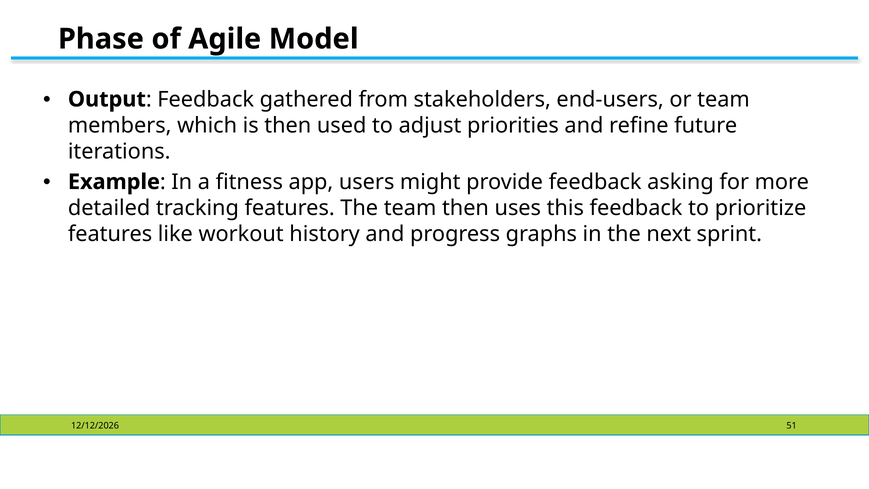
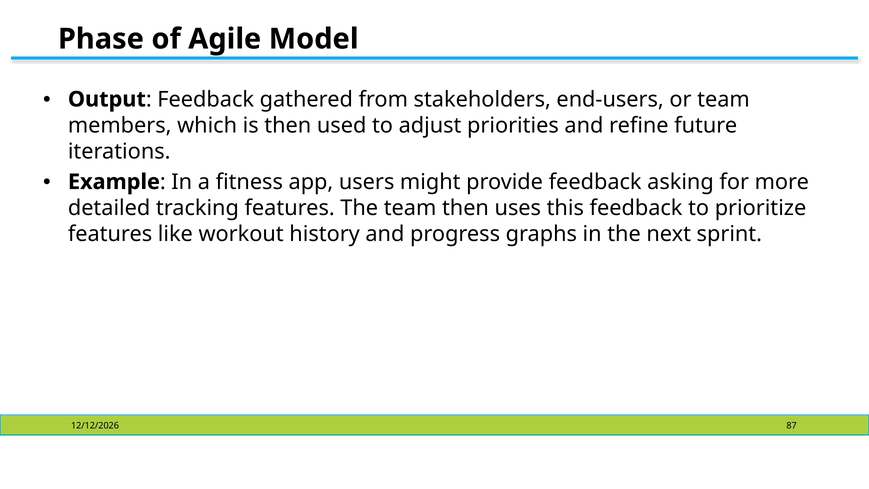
51: 51 -> 87 (792, 425)
